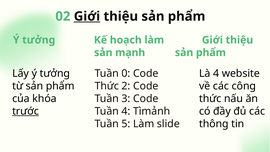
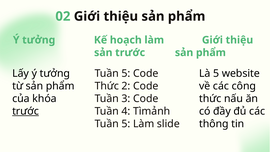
Giới underline: present -> none (87, 16)
sản mạnh: mạnh -> trước (130, 53)
0: 0 -> 5 (126, 73)
Là 4: 4 -> 5 (216, 73)
